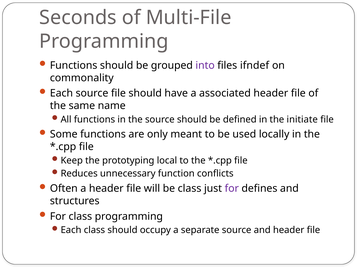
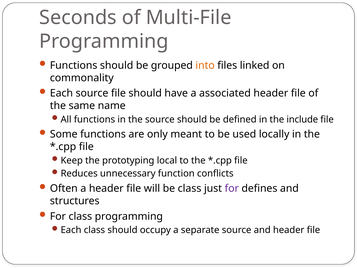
into colour: purple -> orange (205, 65)
ifndef: ifndef -> linked (255, 65)
initiate: initiate -> include (302, 119)
